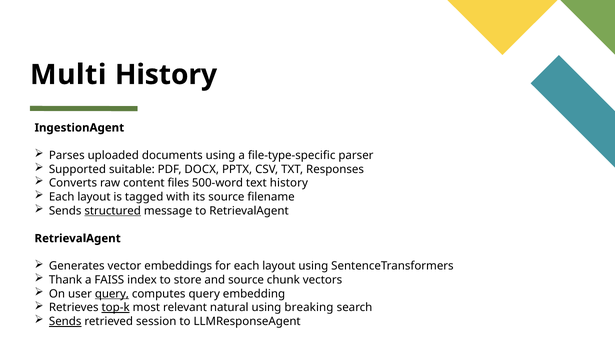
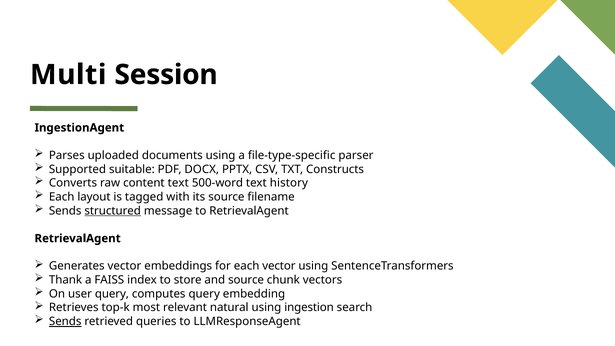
Multi History: History -> Session (166, 75)
Responses: Responses -> Constructs (335, 169)
content files: files -> text (178, 183)
for each layout: layout -> vector (279, 266)
query underline: present -> none (112, 294)
top-k underline: present -> none (116, 308)
breaking: breaking -> ingestion (309, 308)
session: session -> queries (156, 321)
